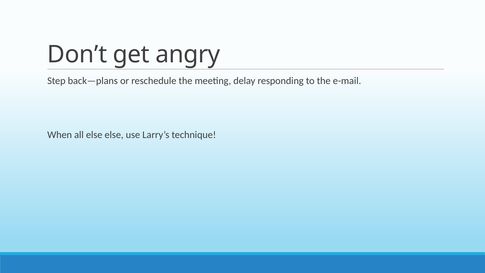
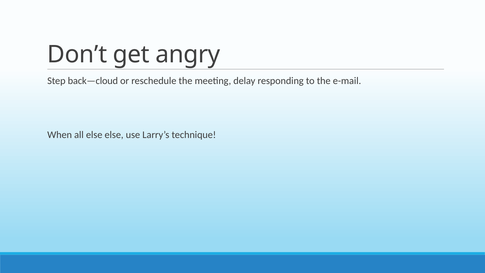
back—plans: back—plans -> back—cloud (93, 81)
